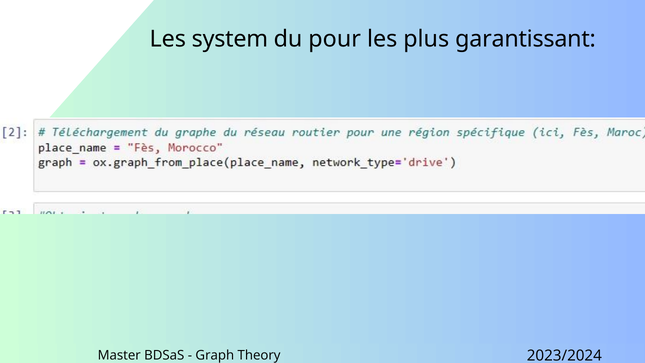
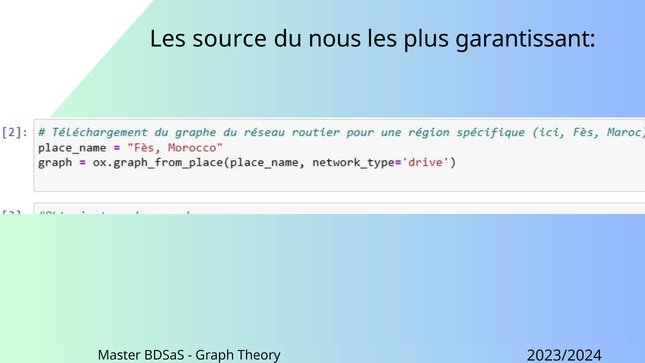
system: system -> source (230, 39)
pour: pour -> nous (335, 39)
